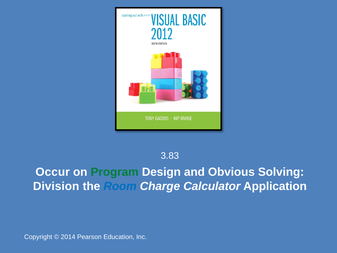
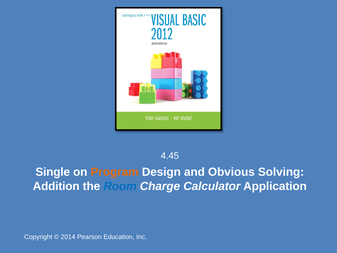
3.83: 3.83 -> 4.45 (170, 156)
Occur: Occur -> Single (53, 172)
Program colour: green -> orange (115, 172)
Division: Division -> Addition (56, 186)
